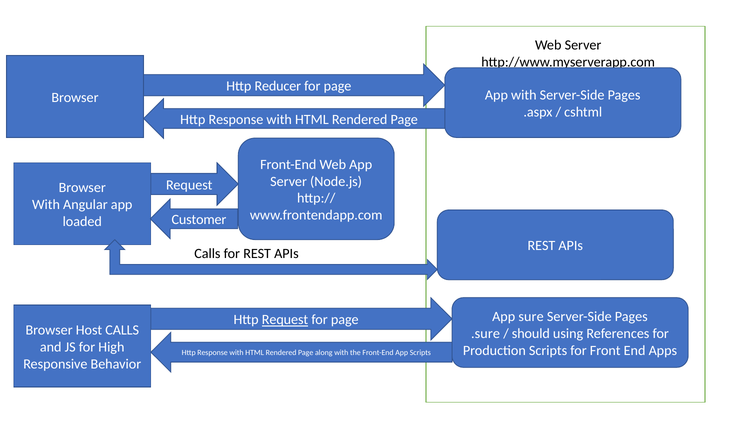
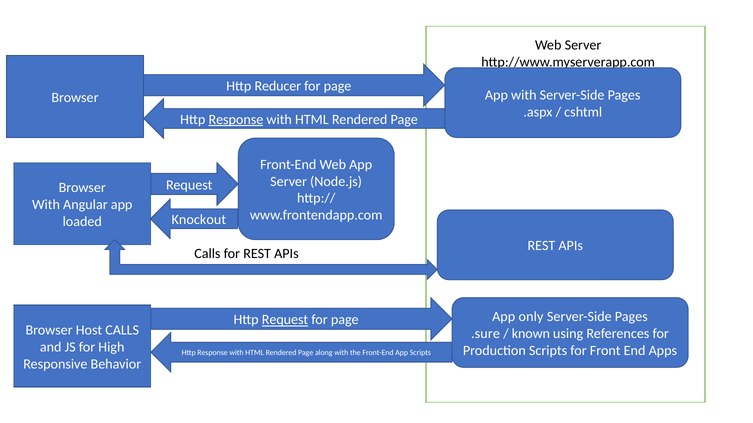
Response underline: none -> present (236, 120)
Customer: Customer -> Knockout (199, 220)
sure: sure -> only (531, 317)
should: should -> known (531, 334)
